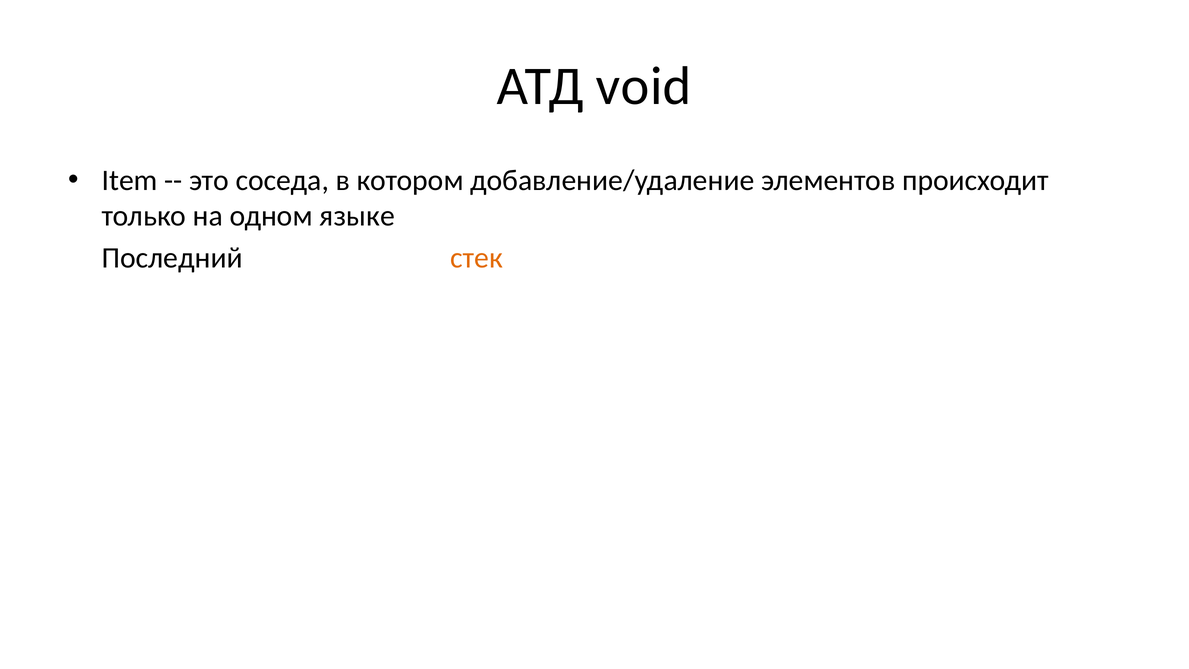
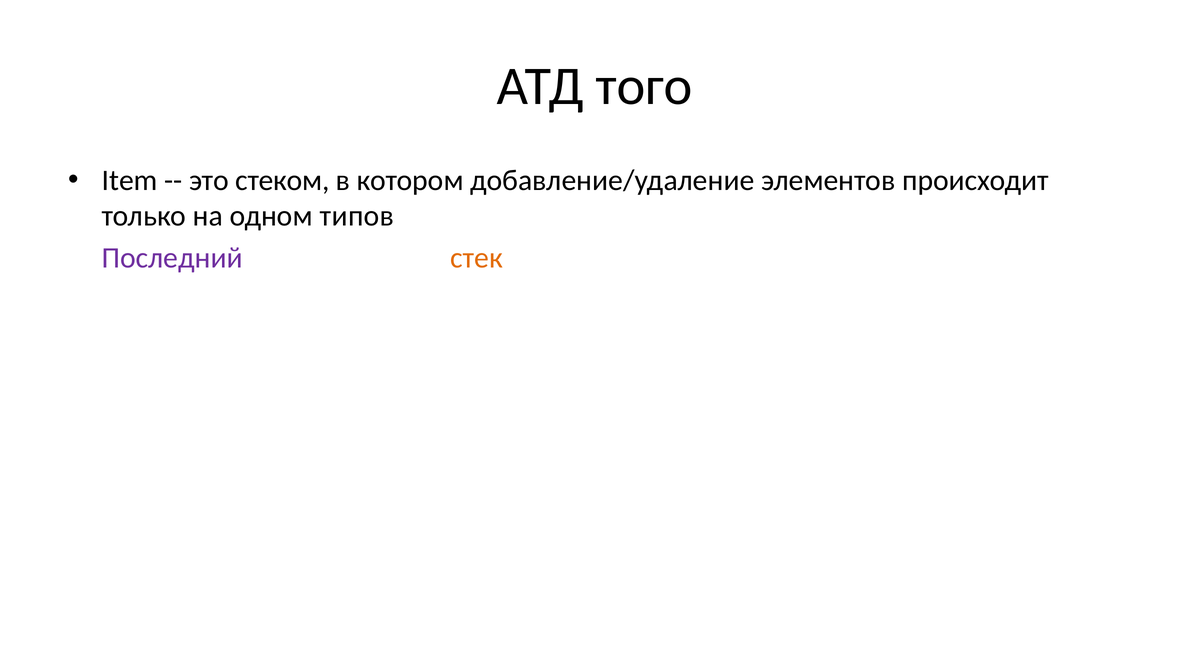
void: void -> того (644, 86)
соседа: соседа -> стеком (282, 180)
языке: языке -> типов (357, 216)
Последний colour: black -> purple (172, 258)
